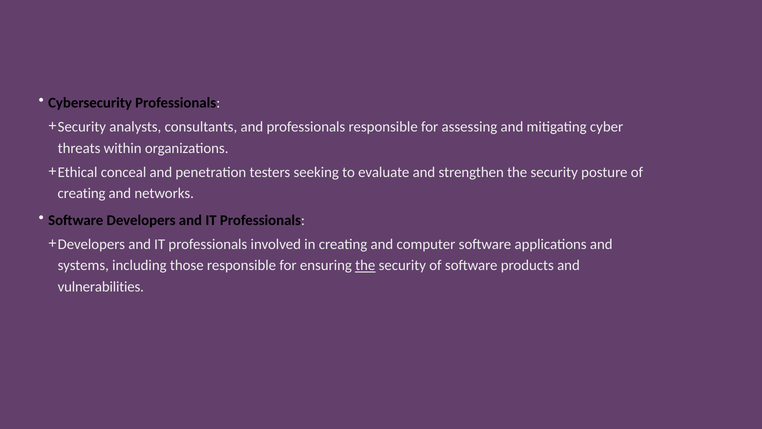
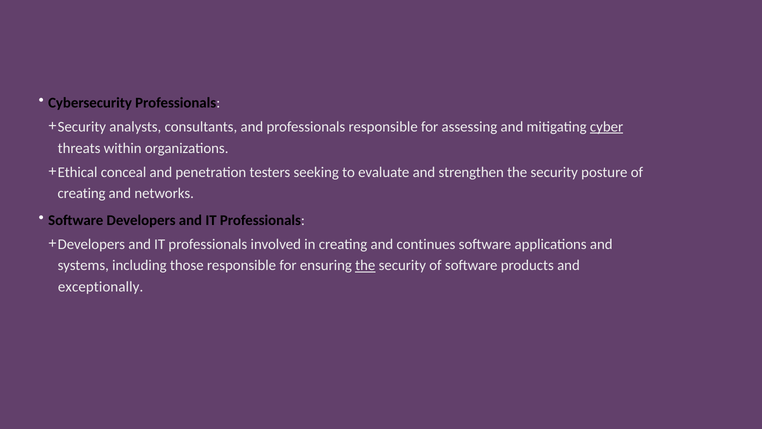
cyber underline: none -> present (607, 127)
computer: computer -> continues (426, 244)
vulnerabilities: vulnerabilities -> exceptionally (101, 287)
